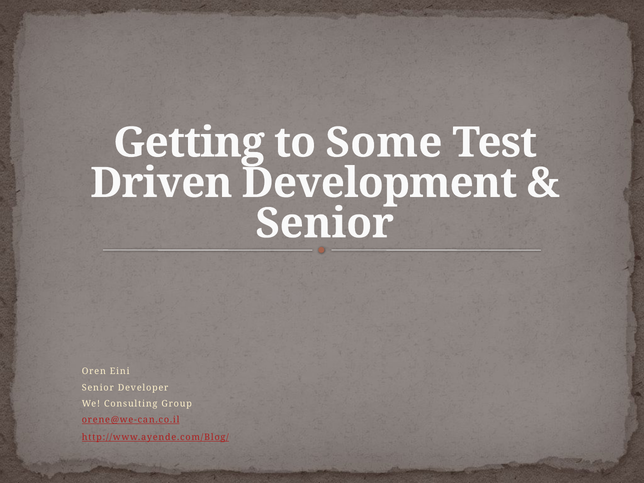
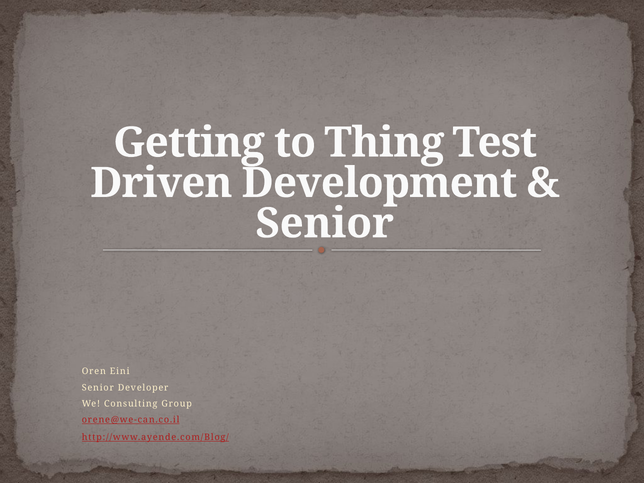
Some: Some -> Thing (384, 143)
